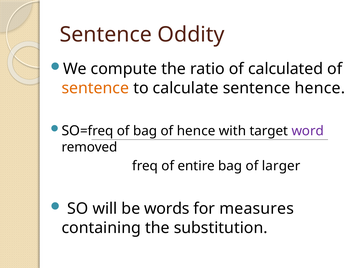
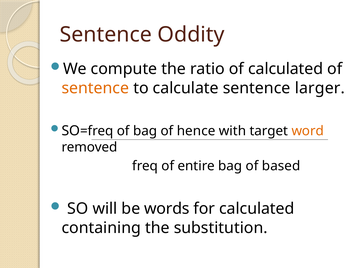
sentence hence: hence -> larger (320, 88)
word colour: purple -> orange (308, 131)
larger: larger -> based (281, 166)
for measures: measures -> calculated (257, 209)
